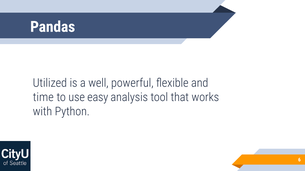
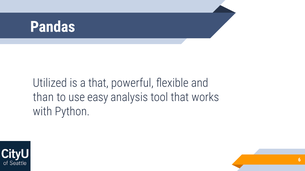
a well: well -> that (98, 83)
time: time -> than (43, 98)
